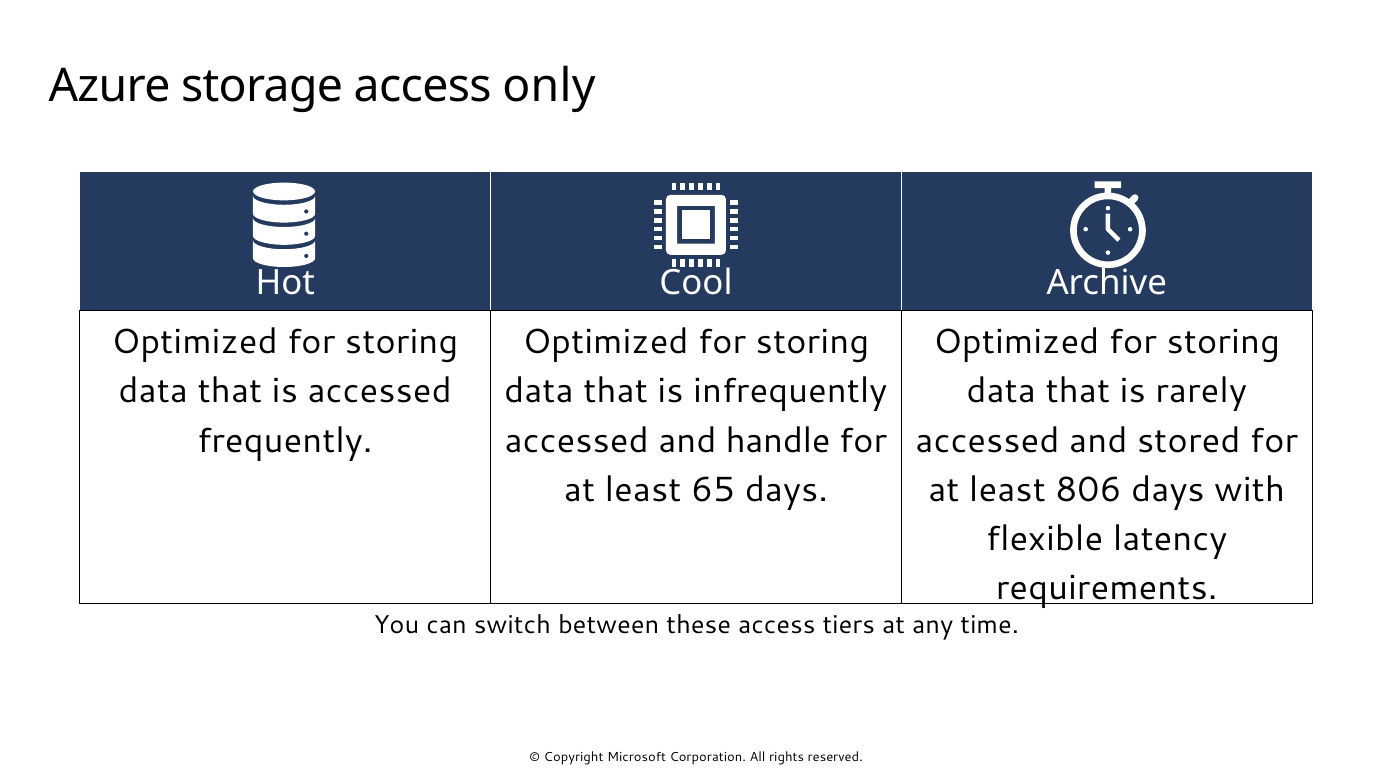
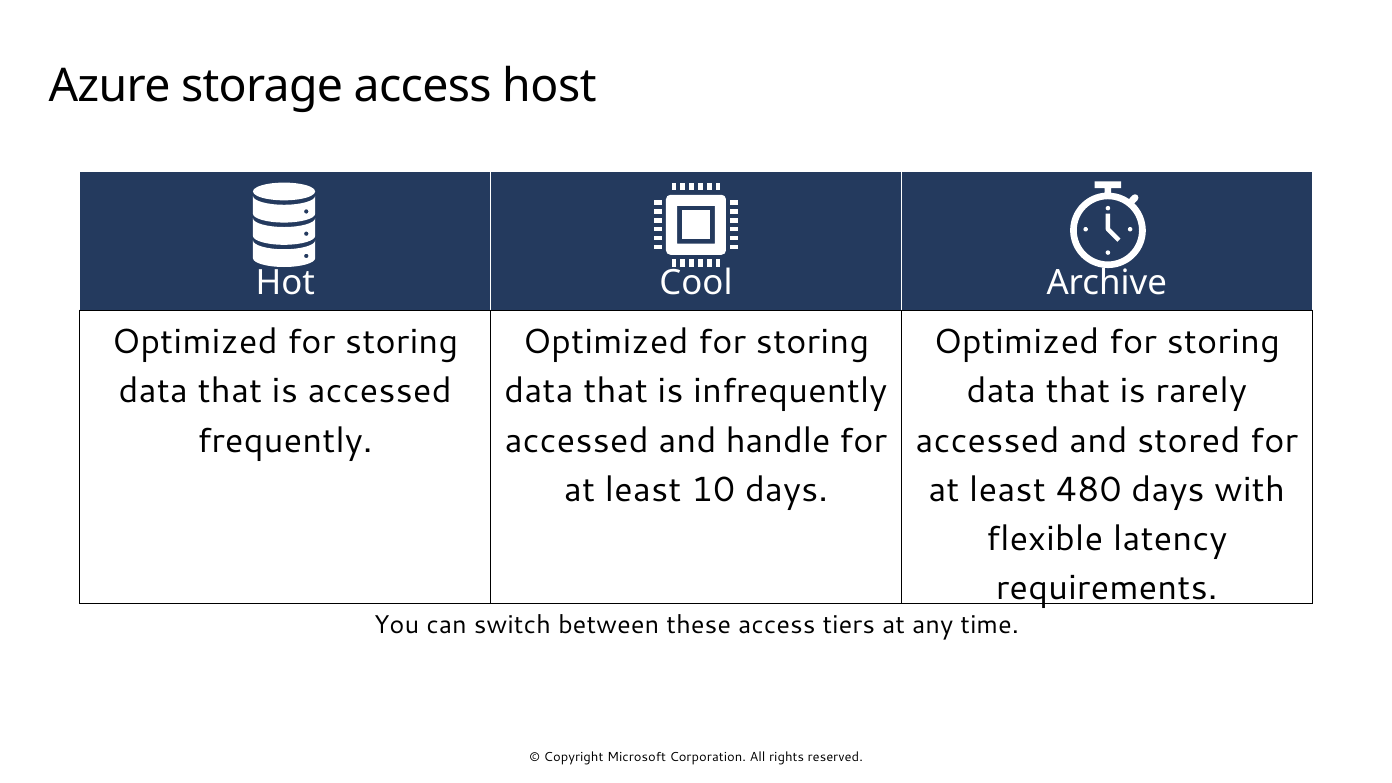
only: only -> host (549, 87)
65: 65 -> 10 (713, 490)
806: 806 -> 480 (1089, 490)
